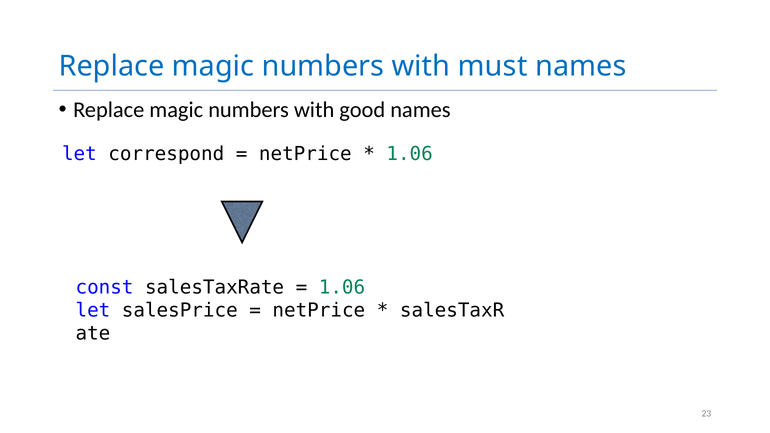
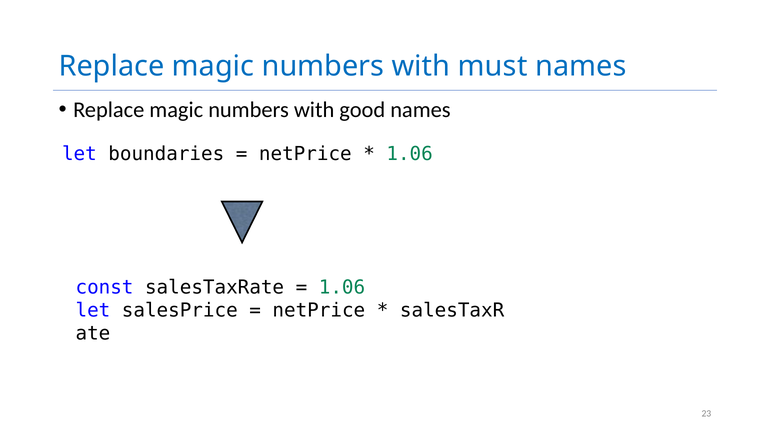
correspond: correspond -> boundaries (166, 154)
